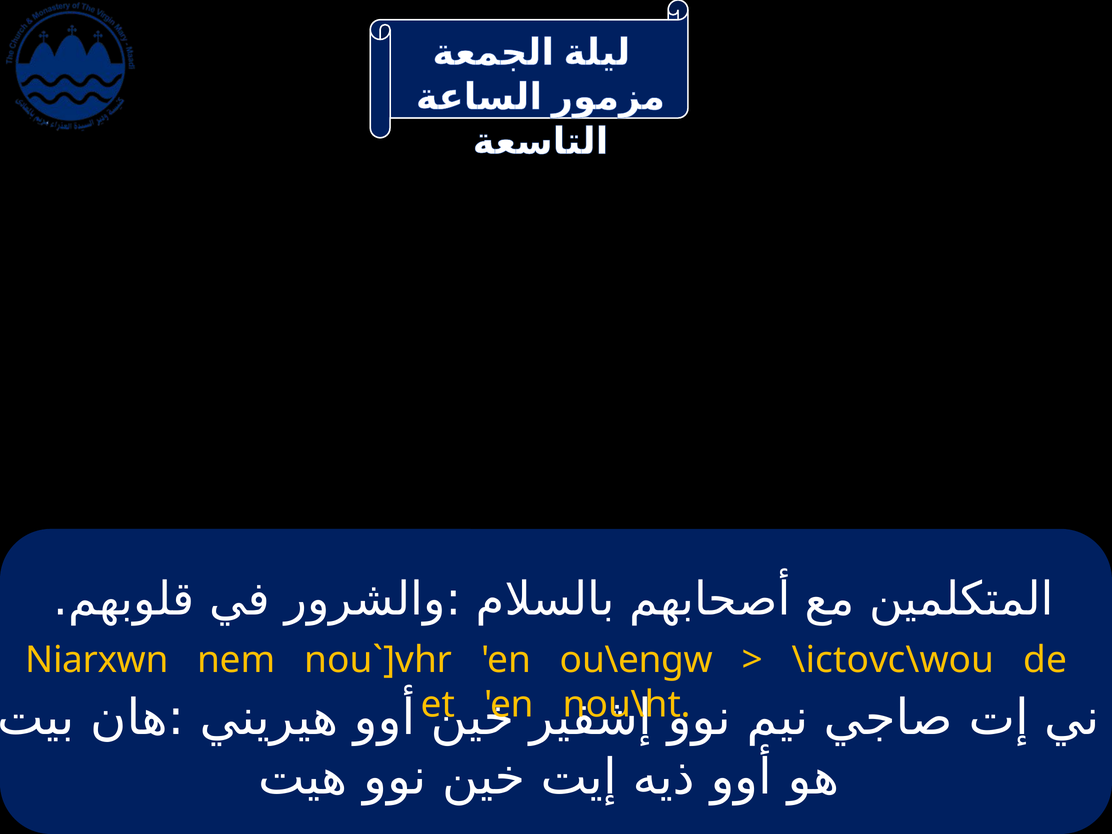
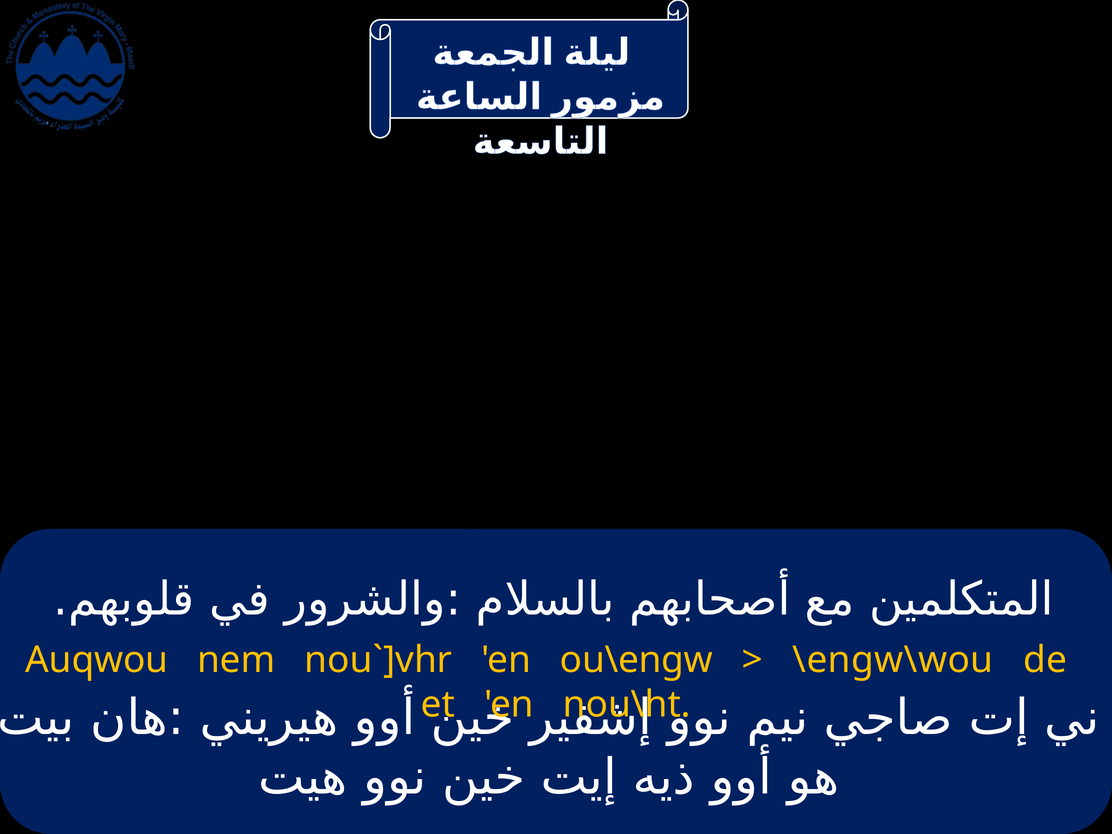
Niarxwn: Niarxwn -> Auqwou (97, 660)
\ictovc\wou: \ictovc\wou -> \engw\wou (893, 660)
